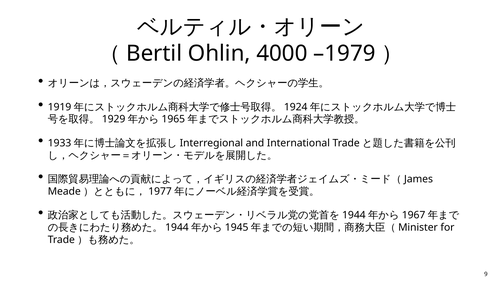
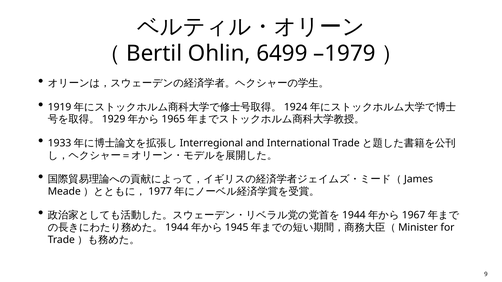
4000: 4000 -> 6499 (282, 54)
